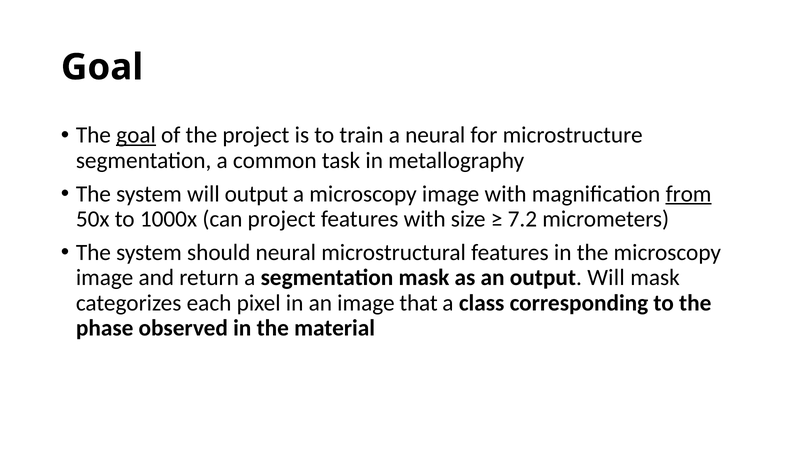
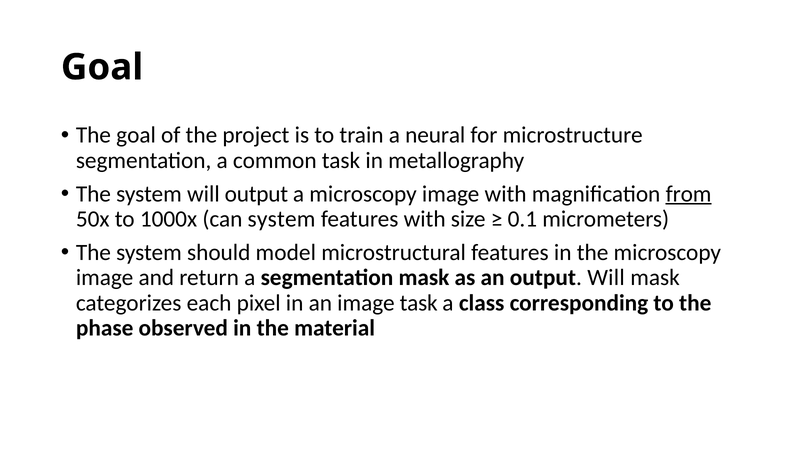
goal underline: present -> none (136, 135)
can project: project -> system (282, 219)
7.2: 7.2 -> 0.1 (522, 219)
should neural: neural -> model (286, 252)
image that: that -> task (419, 302)
